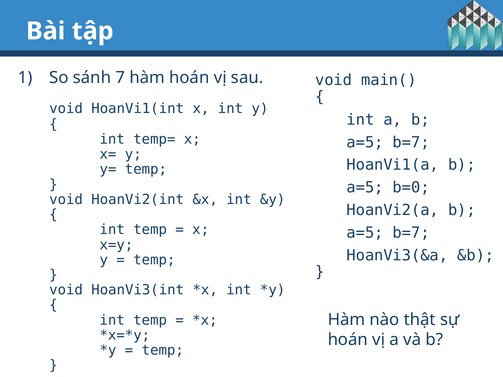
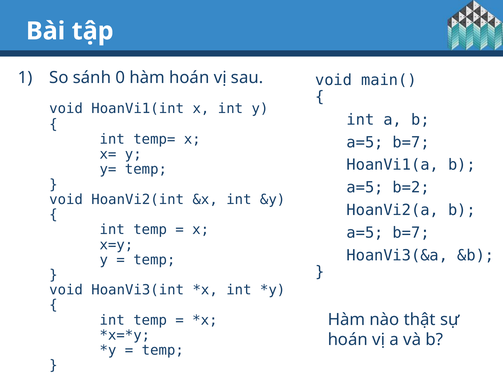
7: 7 -> 0 (120, 78)
b=0: b=0 -> b=2 (411, 188)
